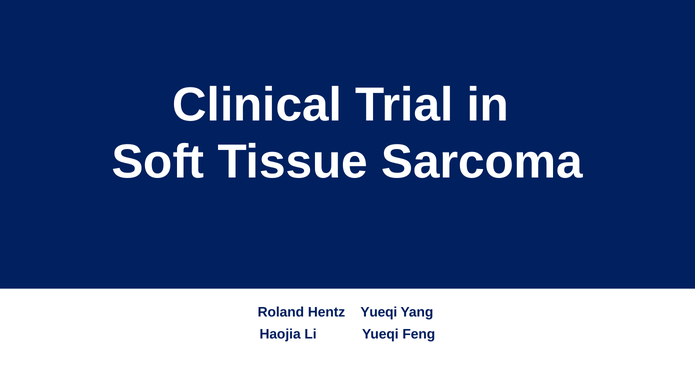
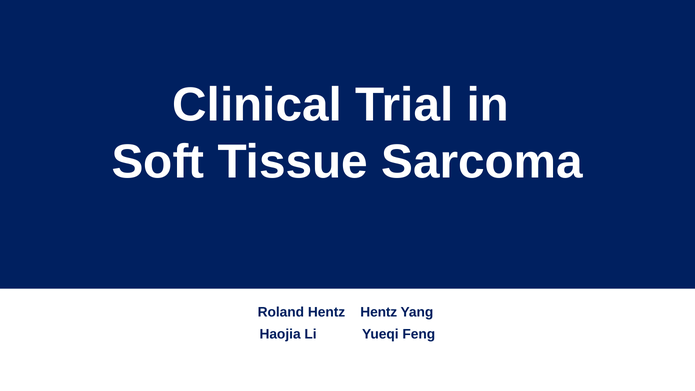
Hentz Yueqi: Yueqi -> Hentz (379, 312)
